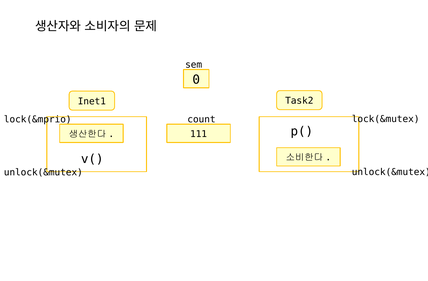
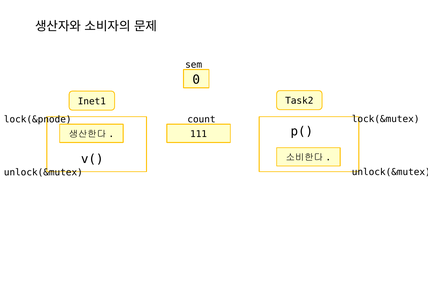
lock(&mprio: lock(&mprio -> lock(&pnode (38, 120)
